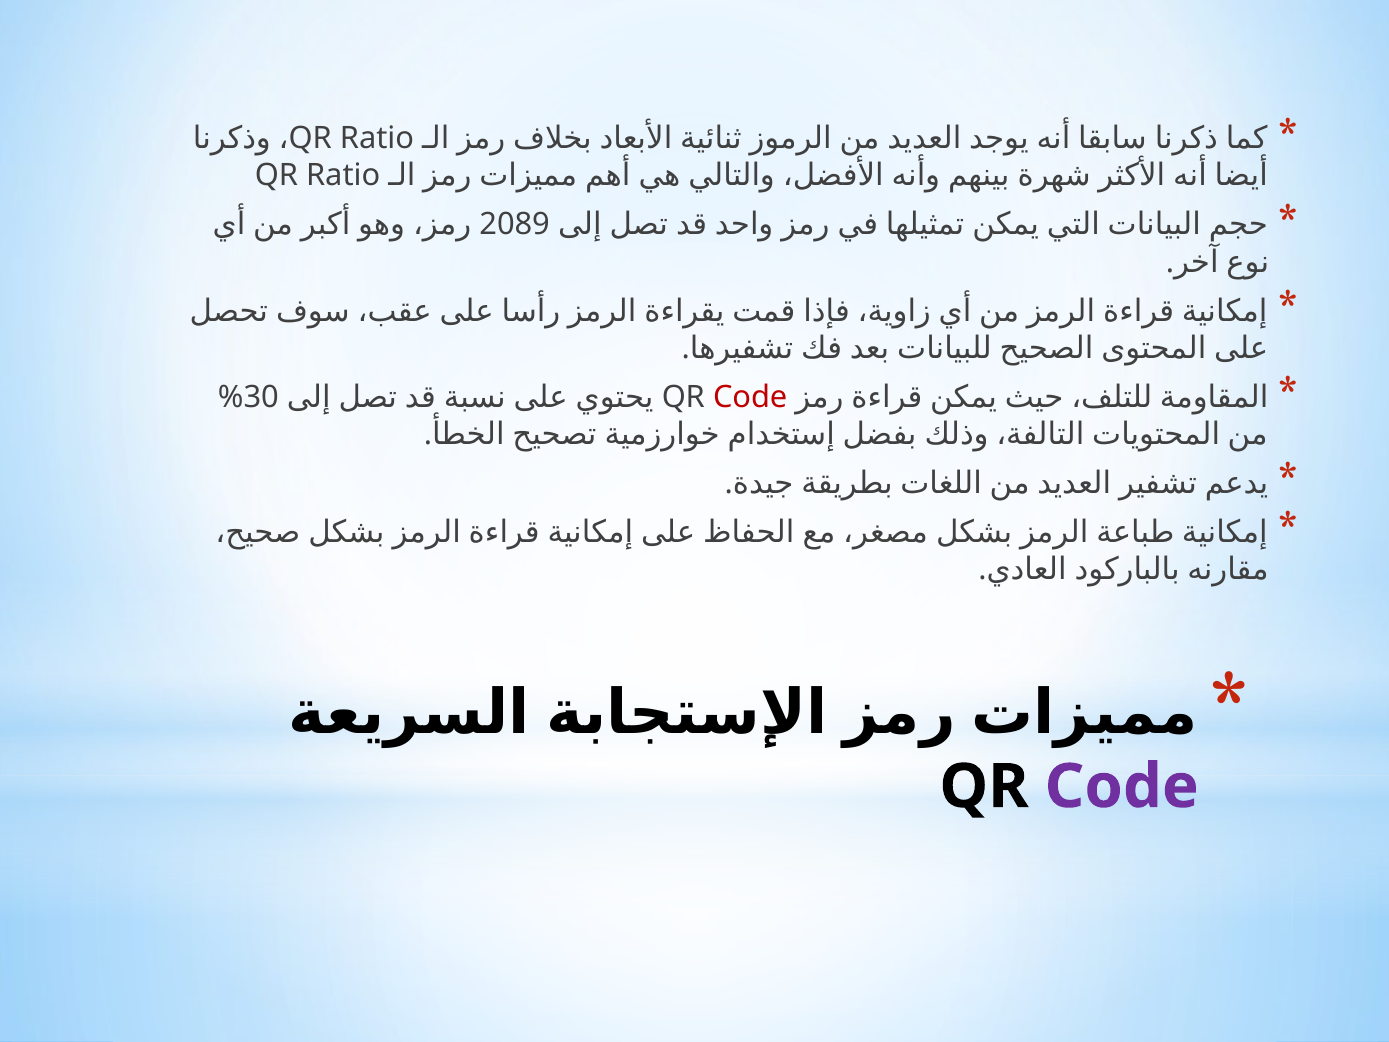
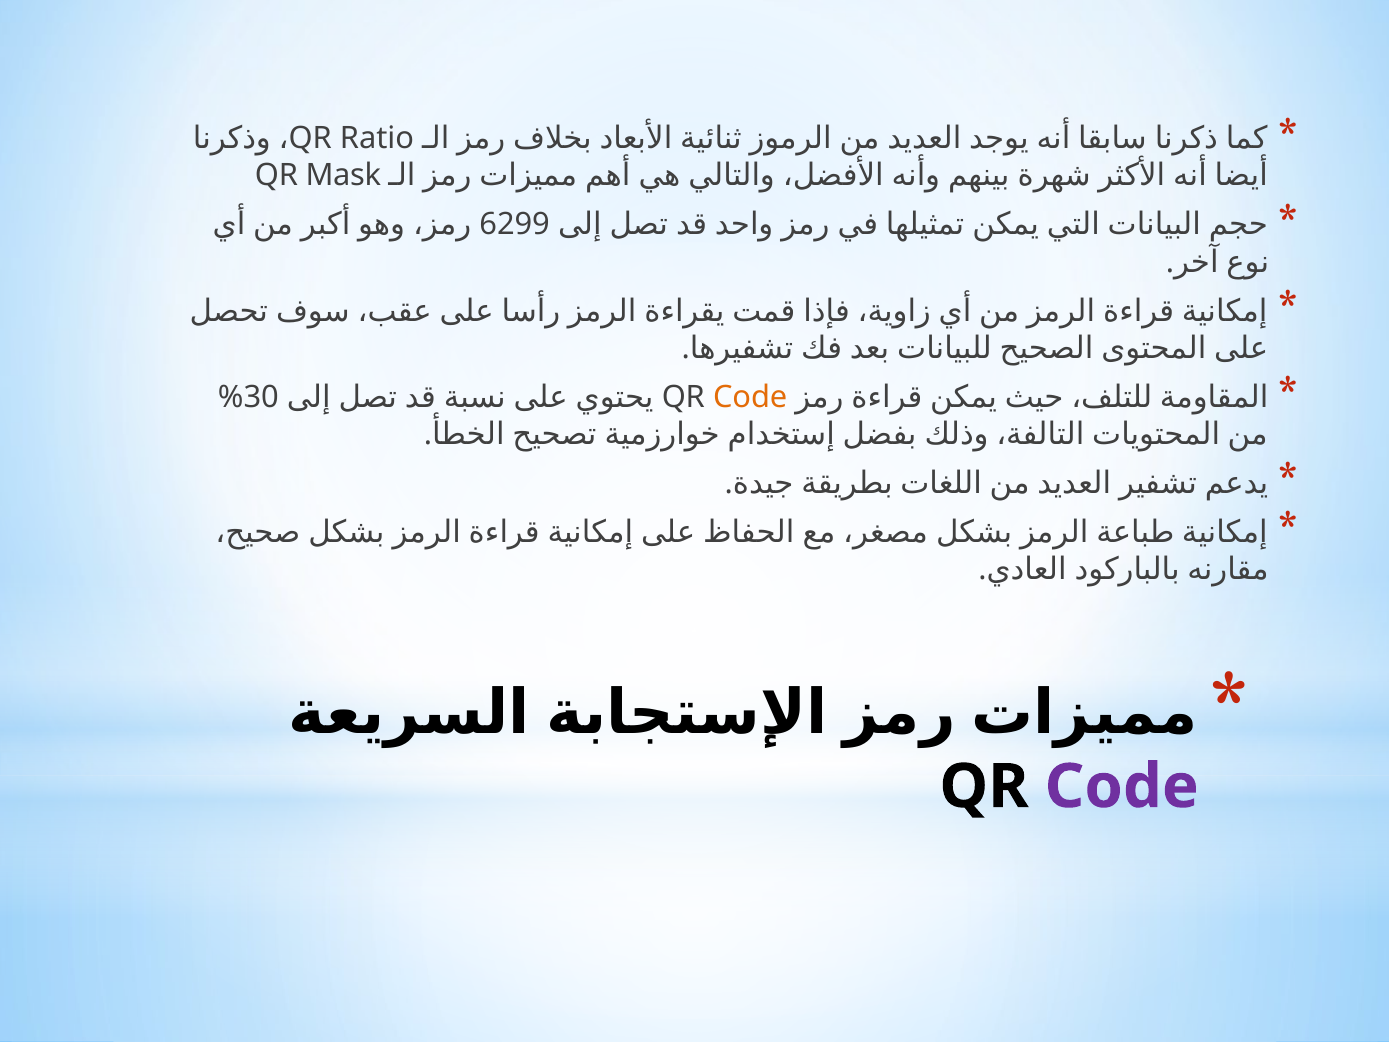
Ratio: Ratio -> Mask (343, 176)
2089: 2089 -> 6299 (515, 225)
Code colour: red -> orange (750, 397)
